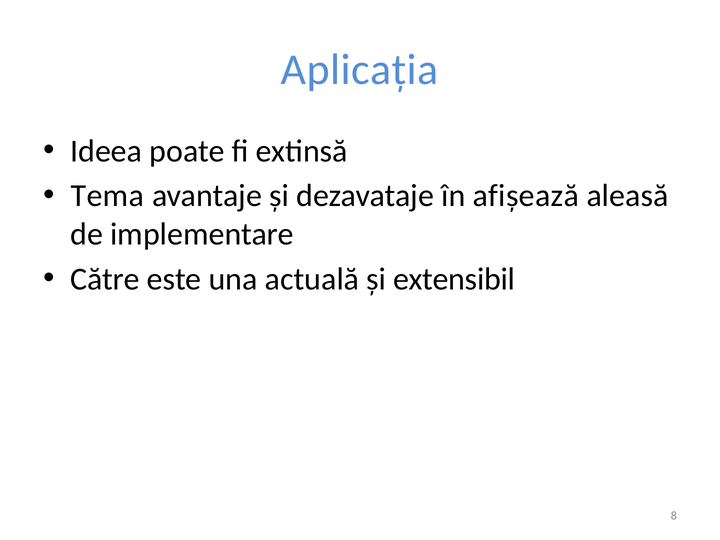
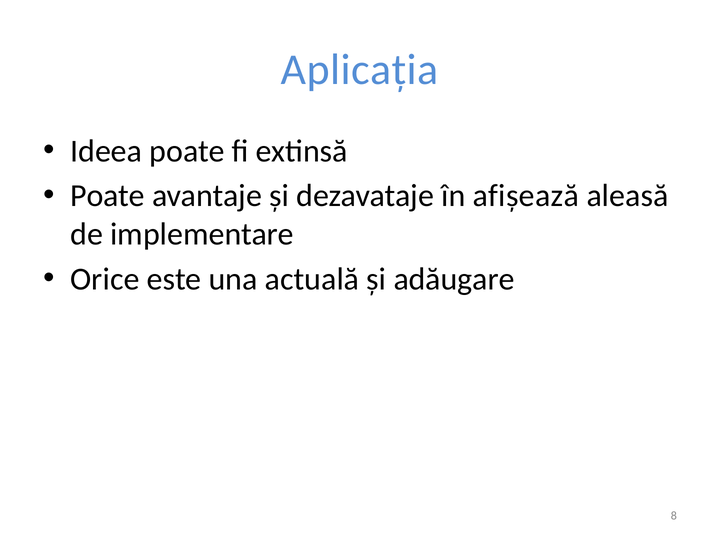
Tema: Tema -> Poate (108, 196)
Către: Către -> Orice (105, 279)
extensibil: extensibil -> adăugare (454, 279)
